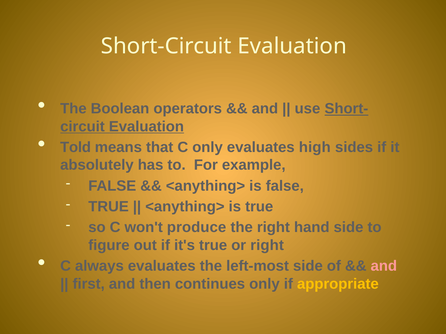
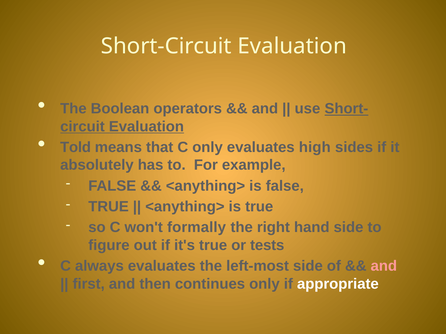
produce: produce -> formally (197, 228)
or right: right -> tests (267, 246)
appropriate colour: yellow -> white (338, 284)
